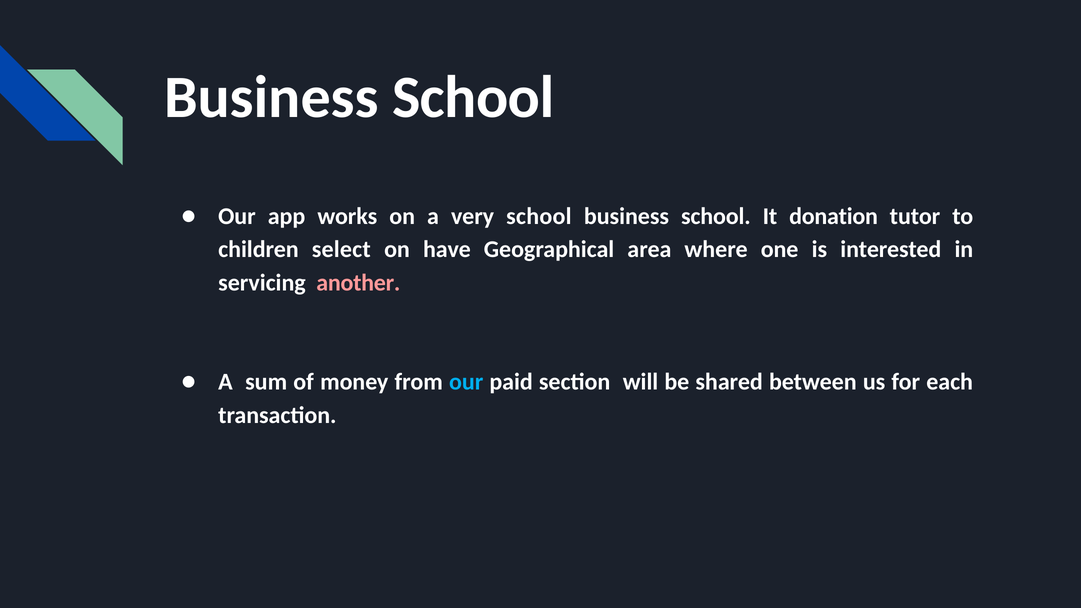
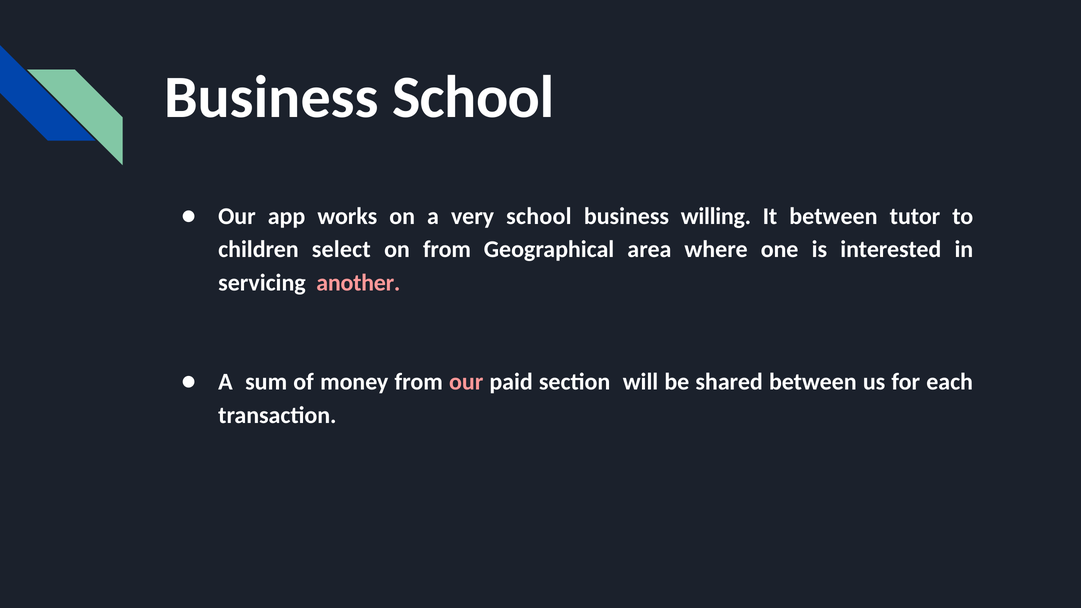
school: school -> willing (716, 216)
It donation: donation -> between (833, 216)
on have: have -> from (447, 250)
our colour: light blue -> pink (466, 382)
